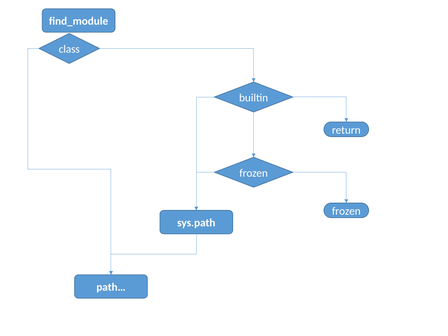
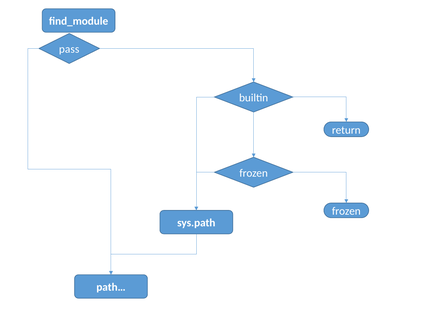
class: class -> pass (69, 49)
